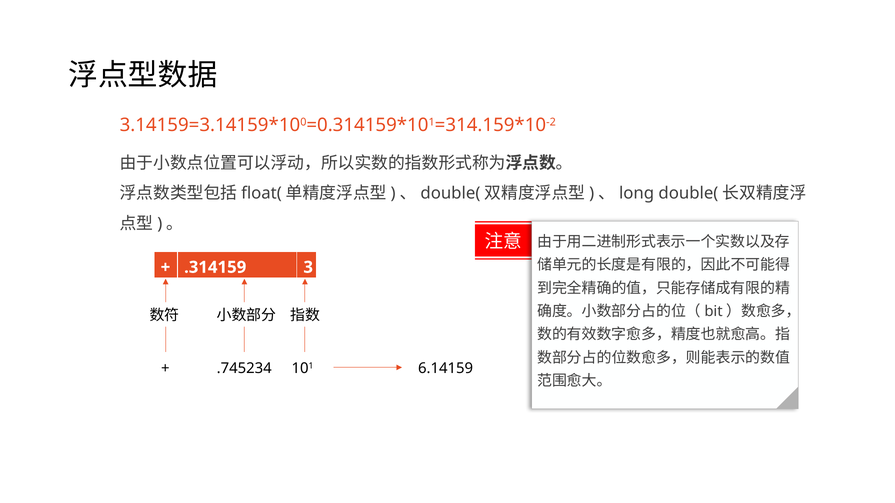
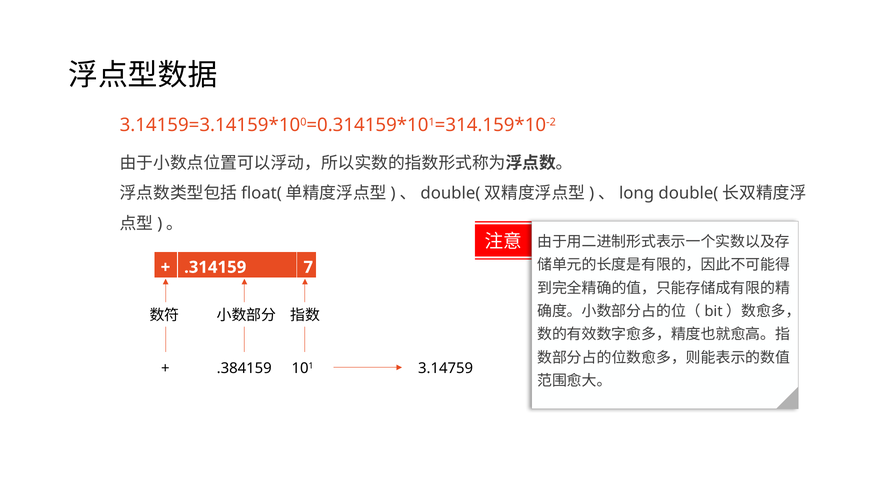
3: 3 -> 7 (308, 267)
.745234: .745234 -> .384159 (244, 369)
6.14159: 6.14159 -> 3.14759 (446, 369)
